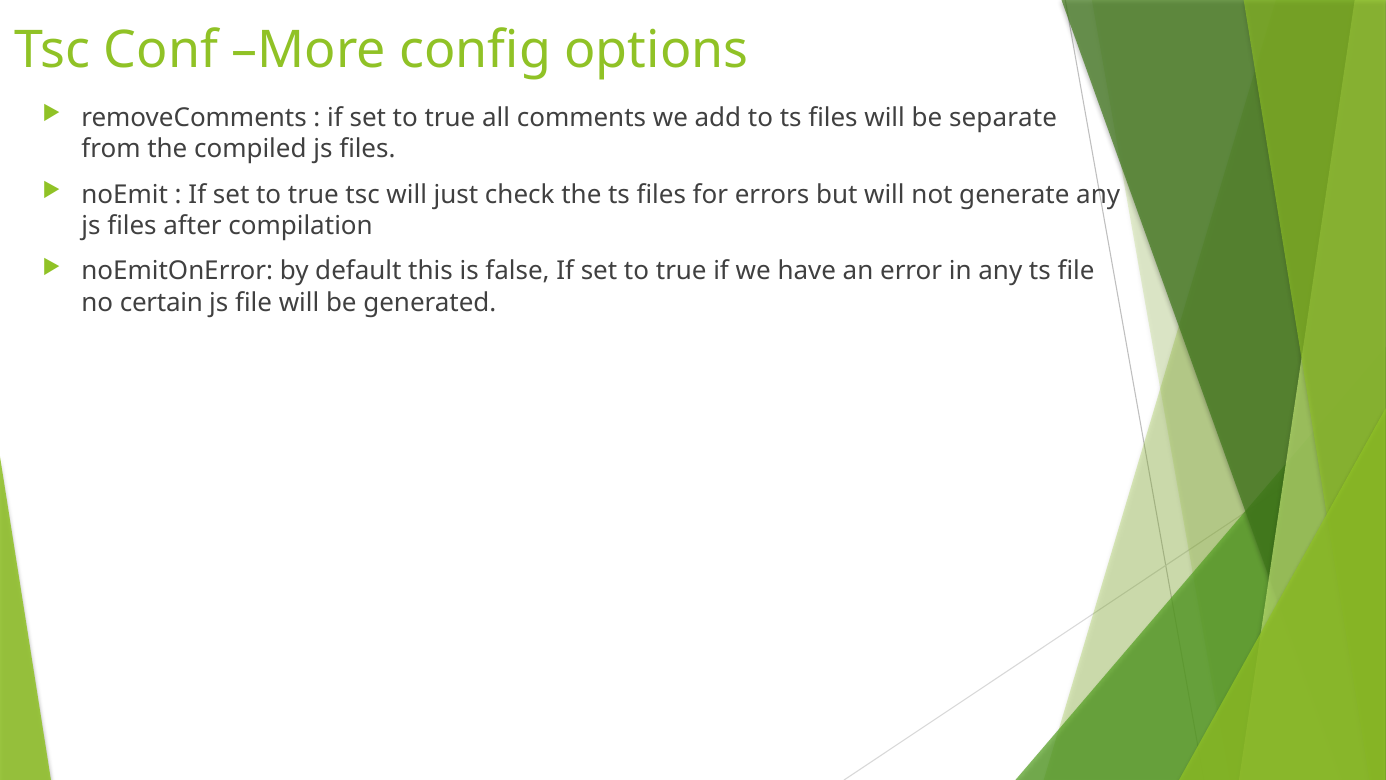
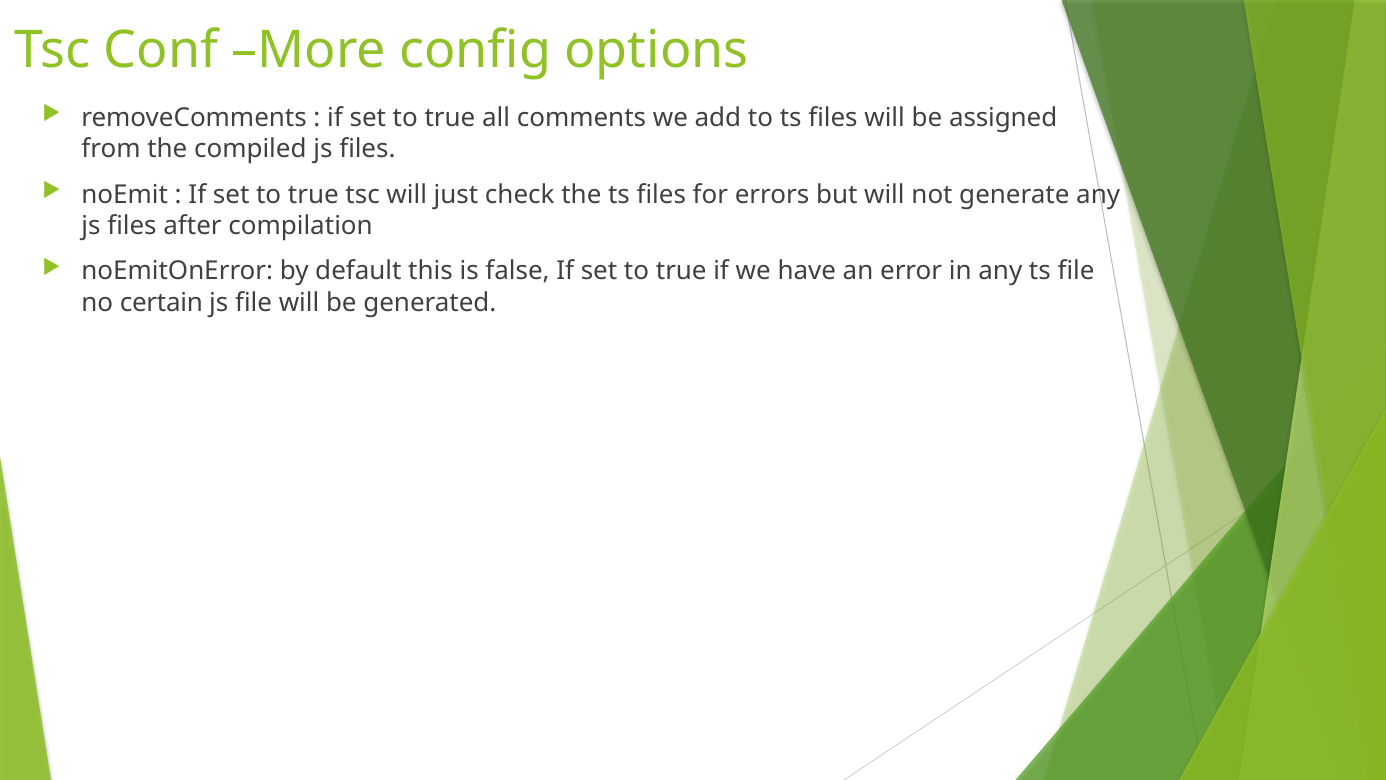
separate: separate -> assigned (1003, 118)
